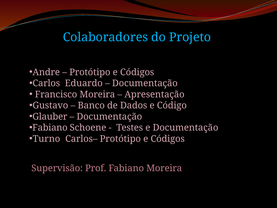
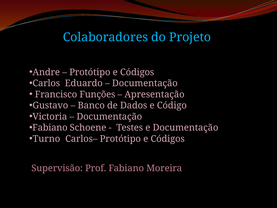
Francisco Moreira: Moreira -> Funções (97, 94)
Glauber: Glauber -> Victoria (50, 116)
